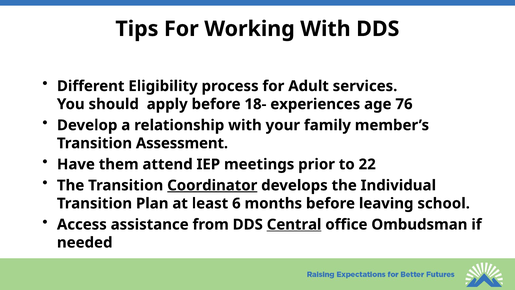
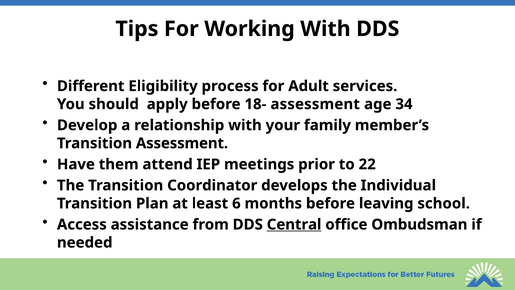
18- experiences: experiences -> assessment (315, 104)
76: 76 -> 34 (404, 104)
Coordinator underline: present -> none (212, 185)
